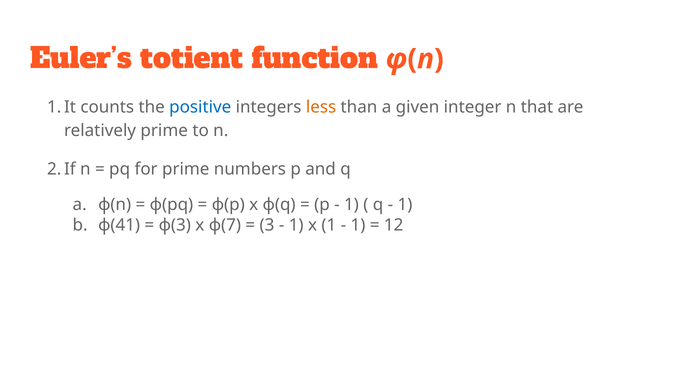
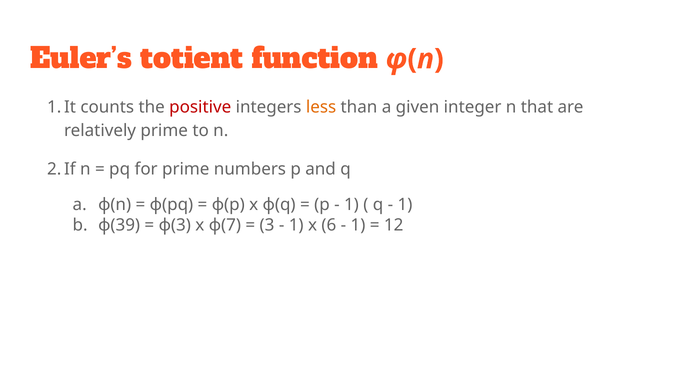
positive colour: blue -> red (200, 107)
φ(41: φ(41 -> φ(39 (119, 225)
x 1: 1 -> 6 (329, 225)
